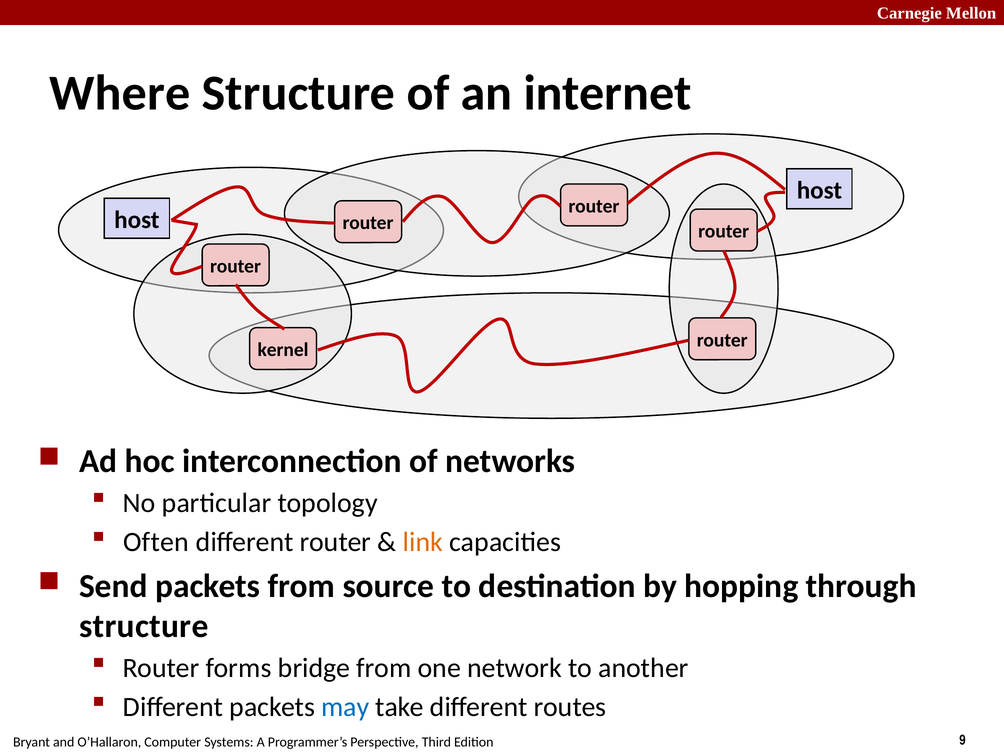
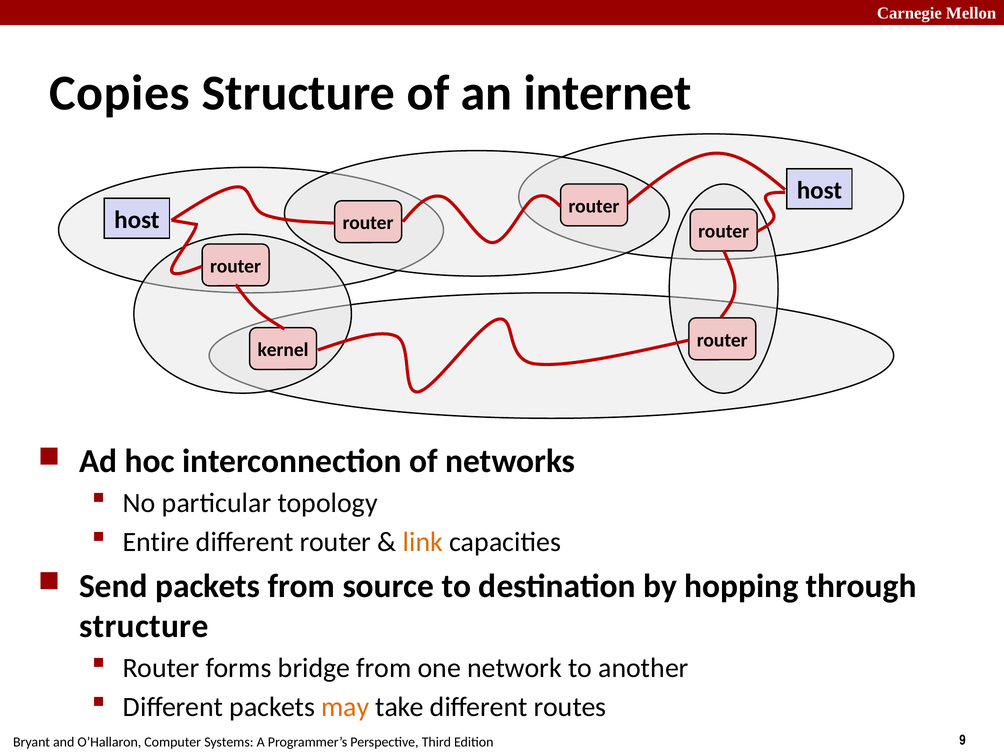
Where: Where -> Copies (120, 93)
Often: Often -> Entire (156, 542)
may colour: blue -> orange (345, 707)
